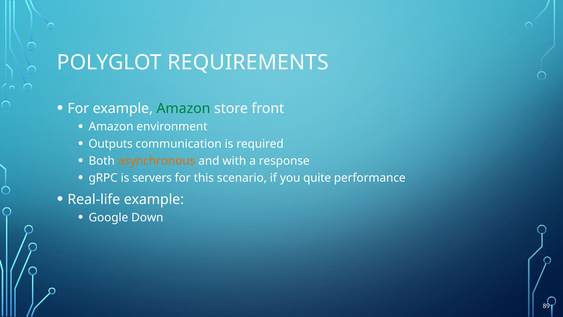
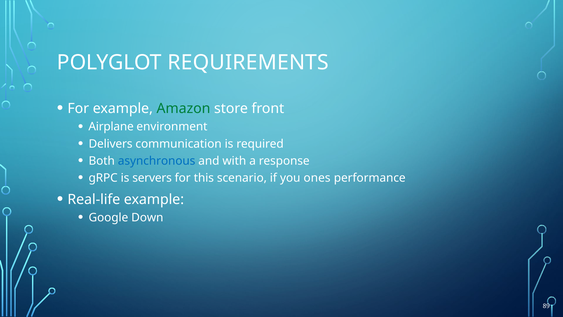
Amazon: Amazon -> Airplane (111, 127)
Outputs: Outputs -> Delivers (111, 144)
asynchronous colour: orange -> blue (157, 161)
quite: quite -> ones (317, 178)
